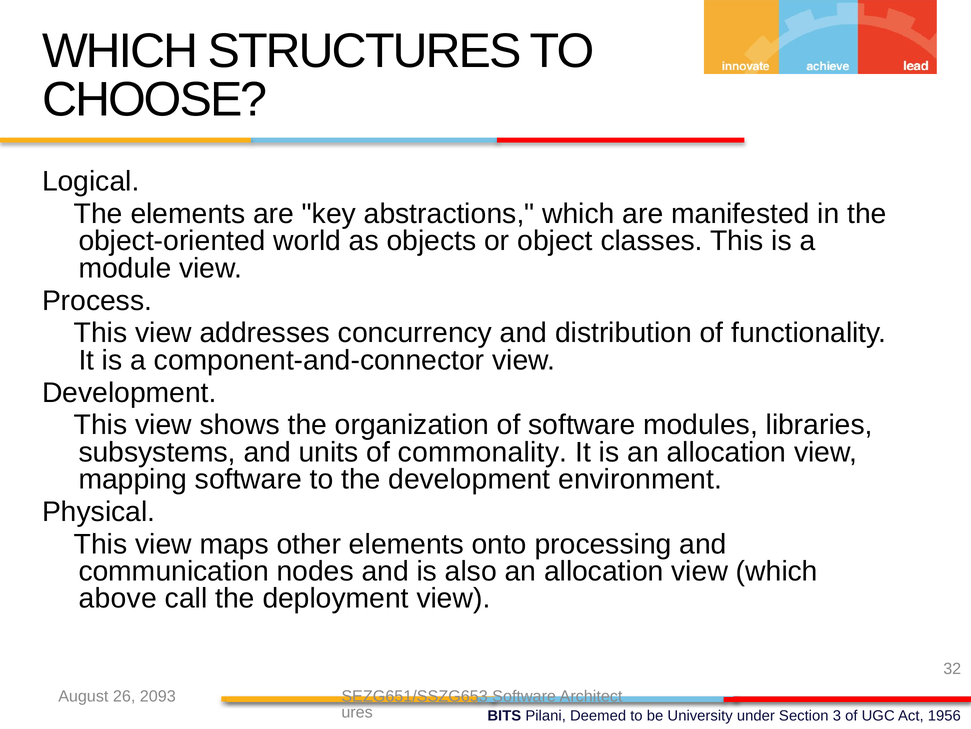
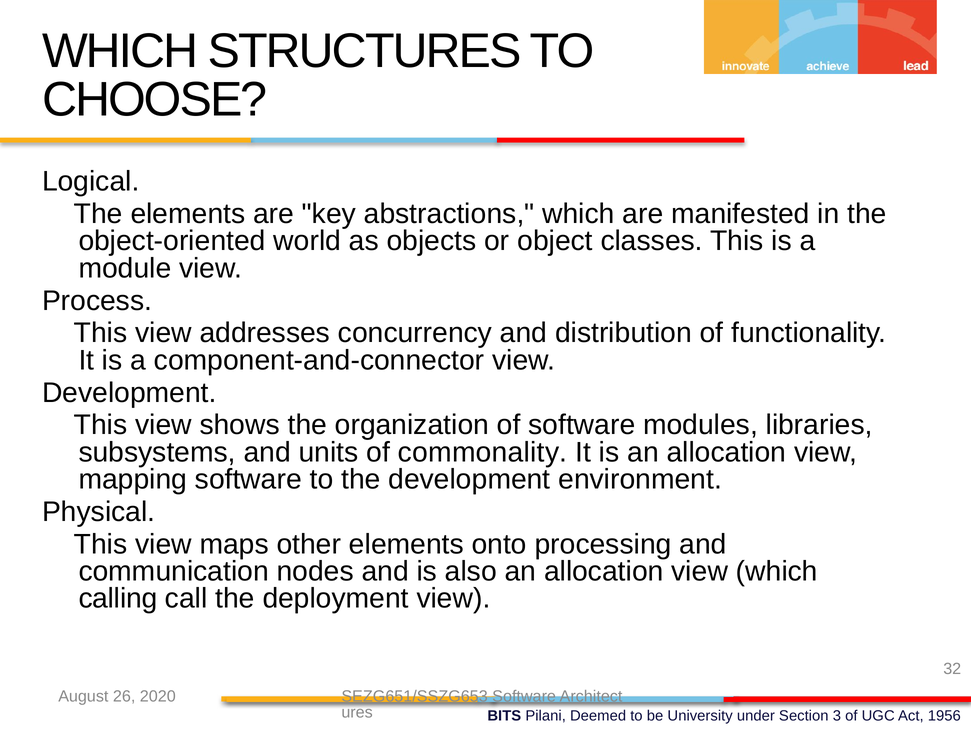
above: above -> calling (118, 598)
2093: 2093 -> 2020 (158, 695)
